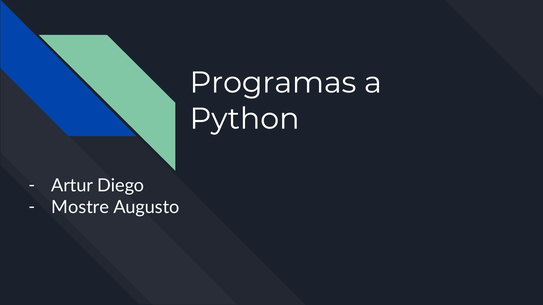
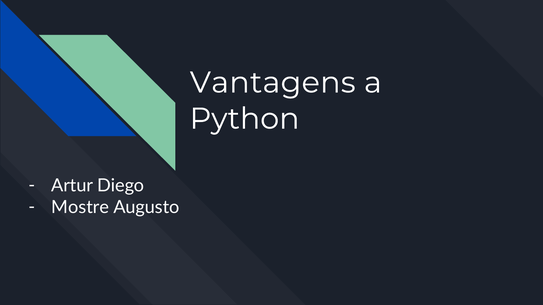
Programas: Programas -> Vantagens (273, 83)
